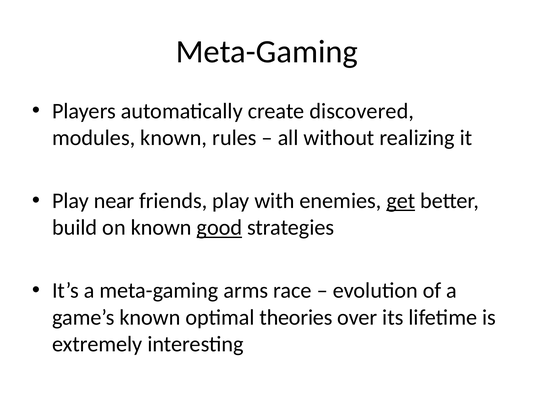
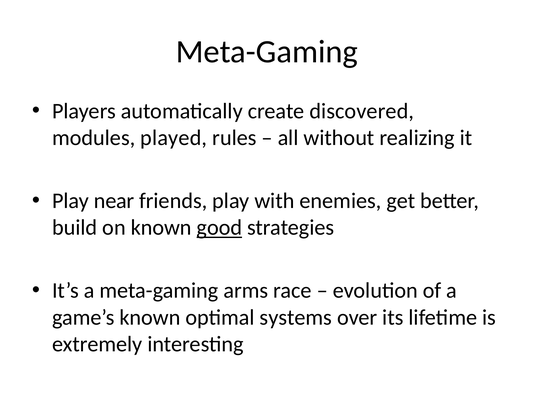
modules known: known -> played (174, 138)
get underline: present -> none (401, 201)
theories: theories -> systems (296, 317)
